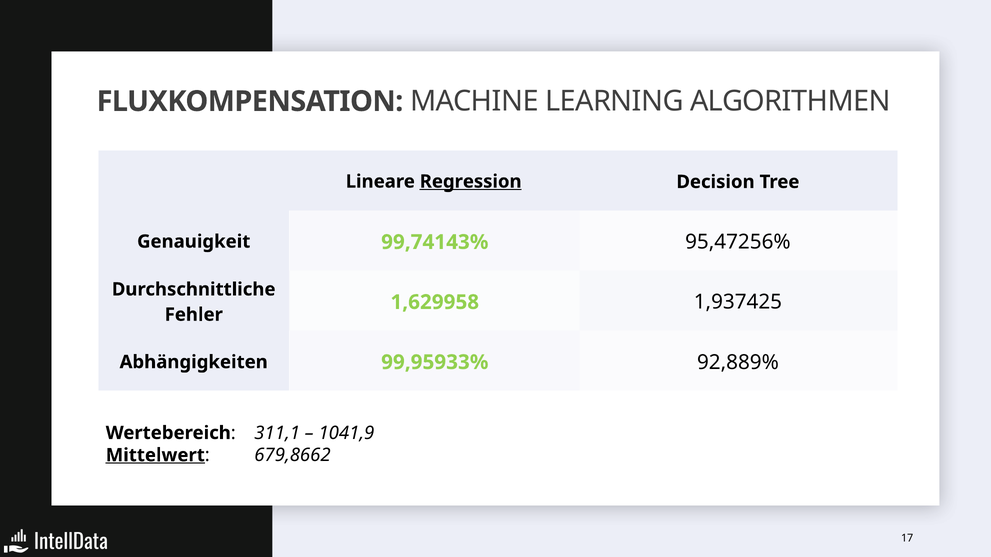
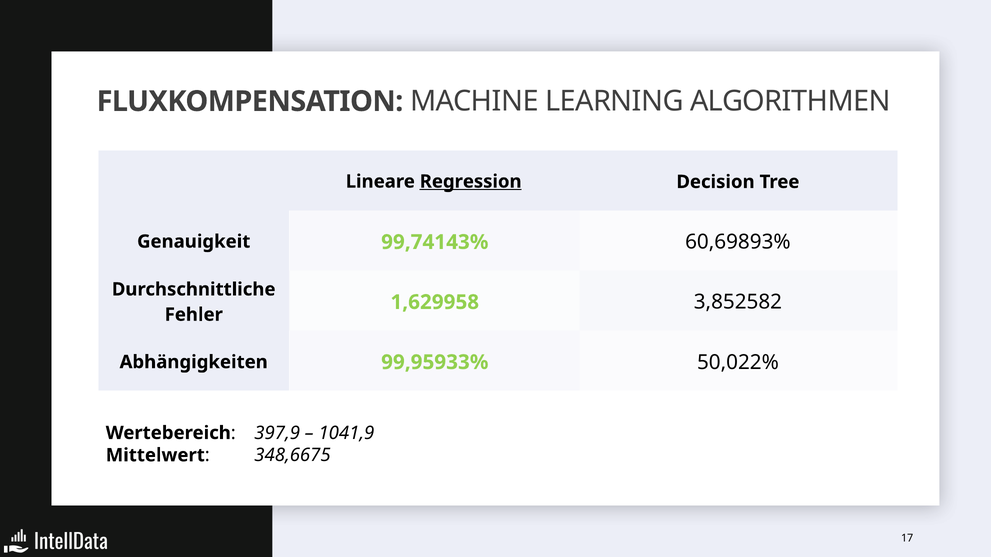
95,47256%: 95,47256% -> 60,69893% (738, 242)
1,937425: 1,937425 -> 3,852582 (738, 302)
92,889%: 92,889% -> 50,022% (738, 363)
311,1: 311,1 -> 397,9 (277, 433)
Mittelwert underline: present -> none (155, 456)
679,8662: 679,8662 -> 348,6675 (293, 456)
